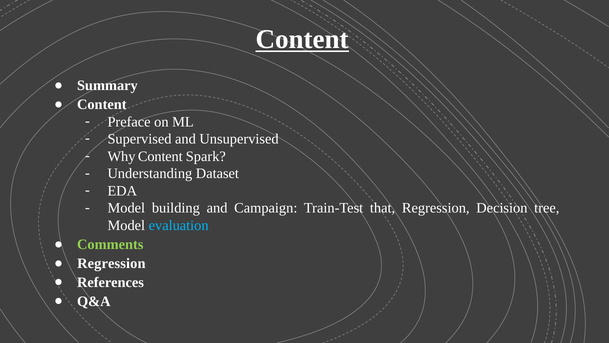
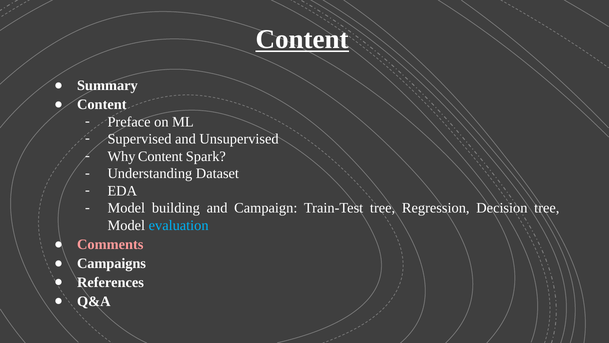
Train-Test that: that -> tree (383, 208)
Comments colour: light green -> pink (110, 244)
Regression: Regression -> Campaigns (111, 263)
